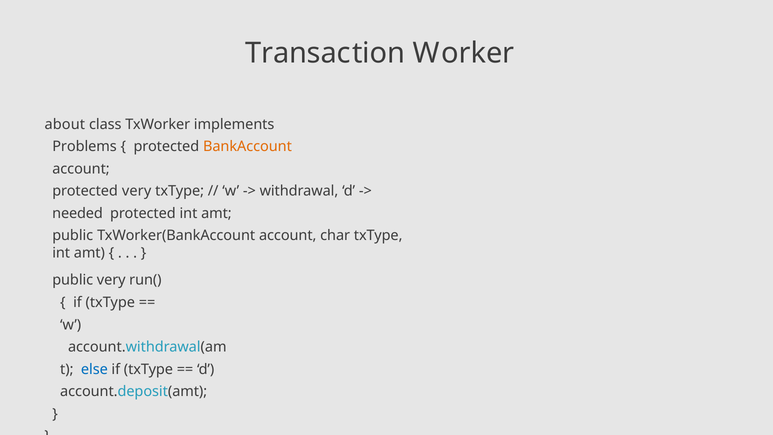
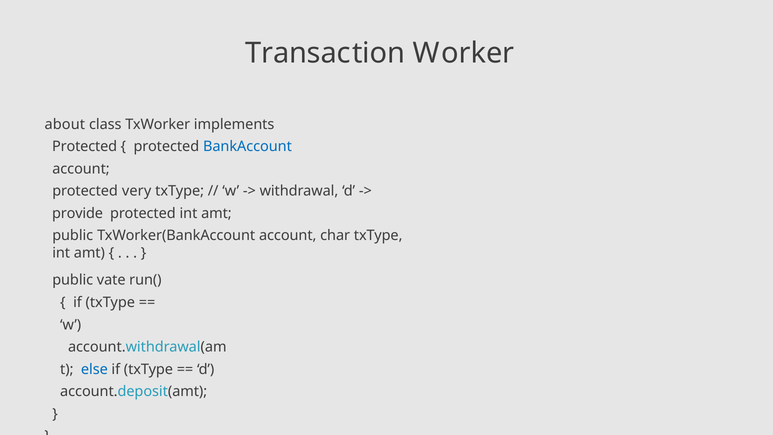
Problems: Problems -> Protected (85, 147)
BankAccount colour: orange -> blue (247, 147)
needed: needed -> provide (78, 213)
public very: very -> vate (111, 280)
